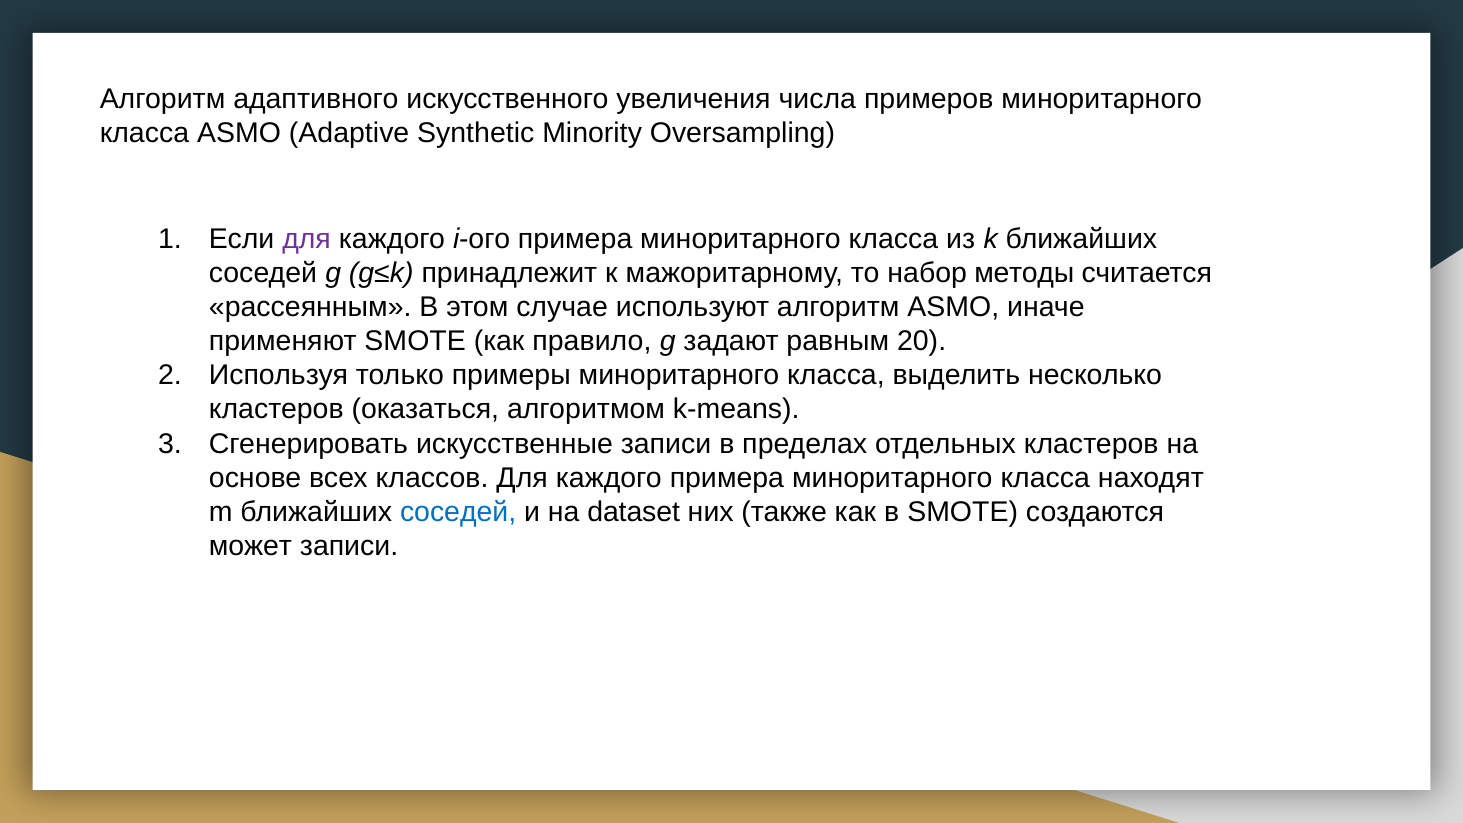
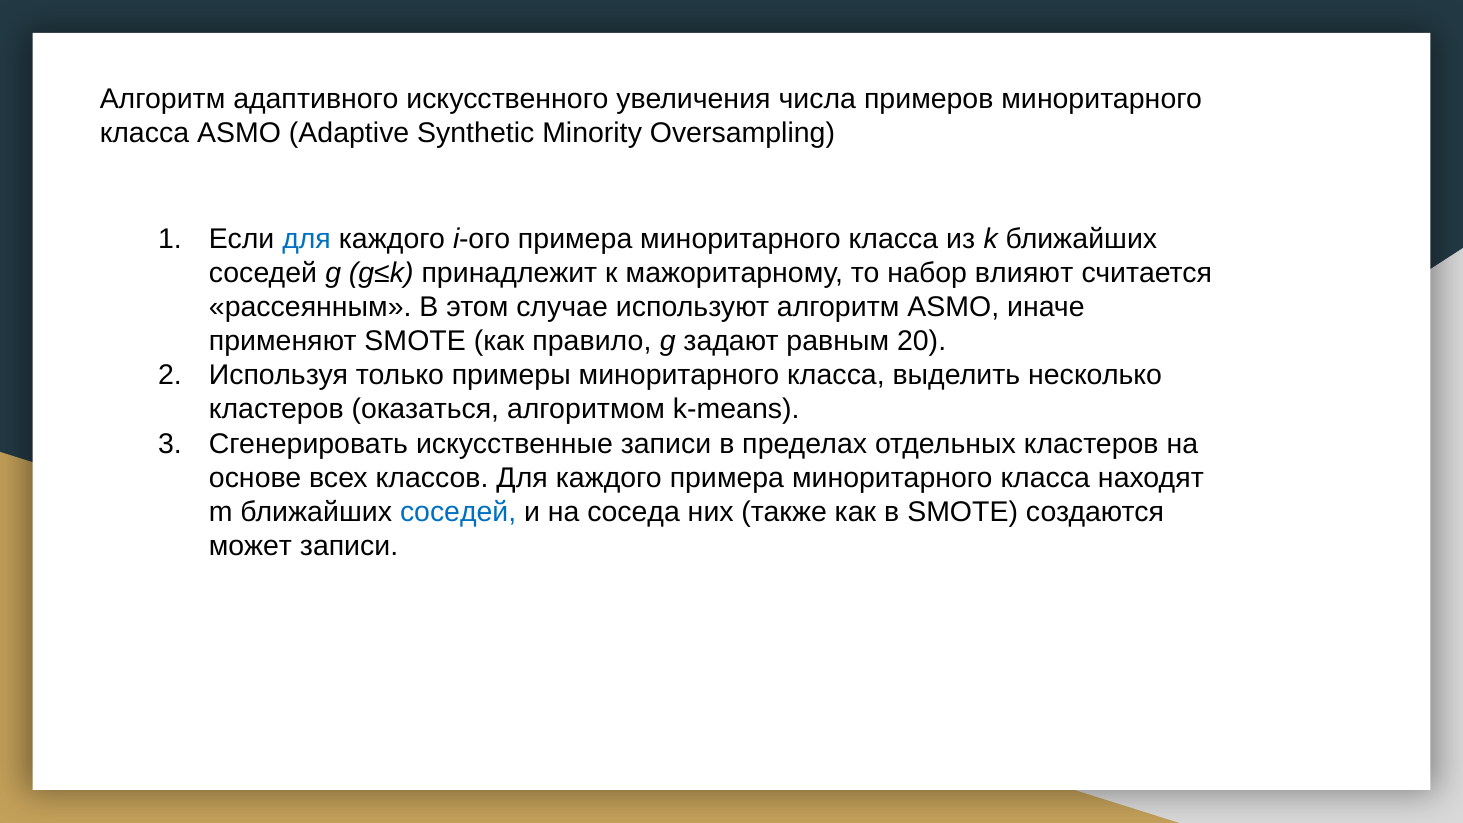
для colour: purple -> blue (307, 239)
методы: методы -> влияют (1024, 273)
dataset: dataset -> соседа (634, 512)
